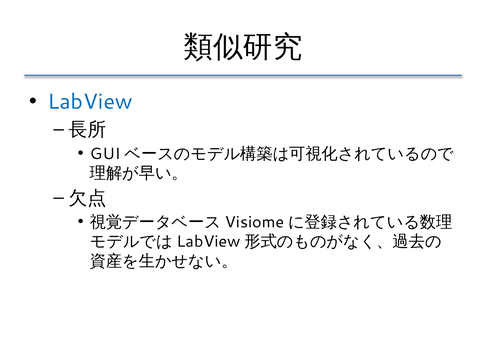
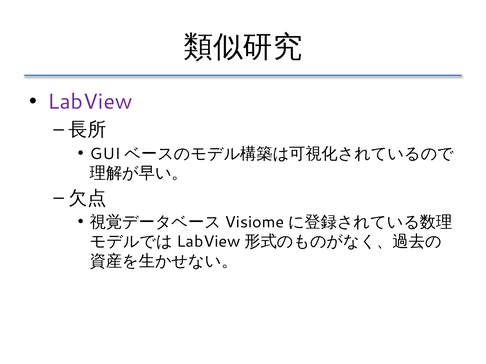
LabView colour: blue -> purple (90, 102)
